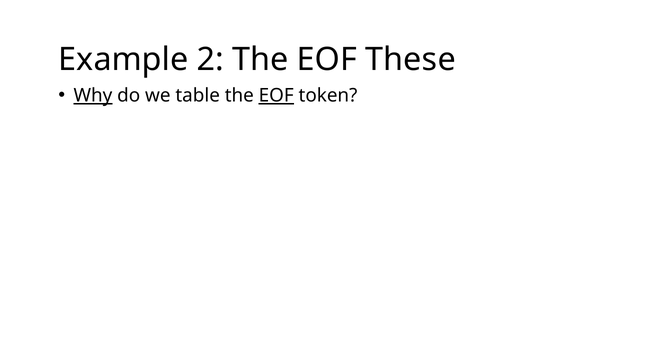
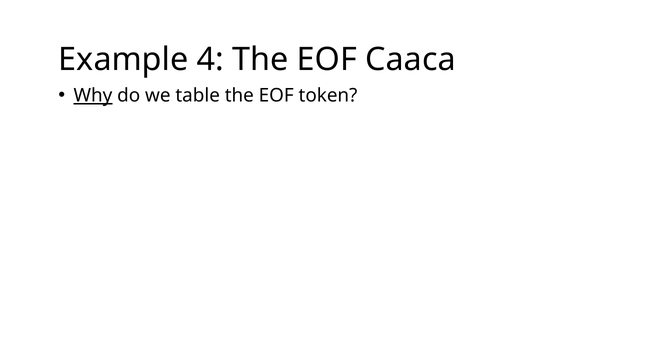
2: 2 -> 4 (210, 59)
These: These -> Caaca (411, 59)
EOF underline: present -> none (276, 96)
